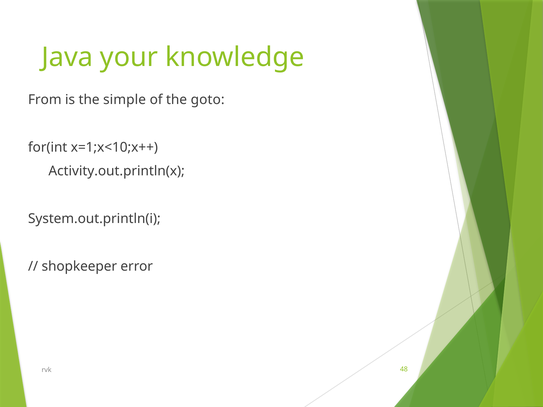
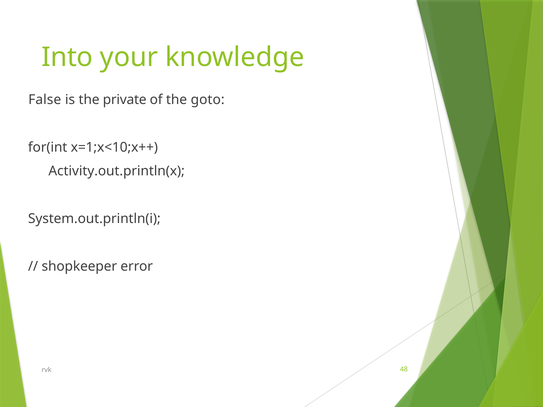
Java: Java -> Into (67, 57)
From: From -> False (45, 100)
simple: simple -> private (125, 100)
